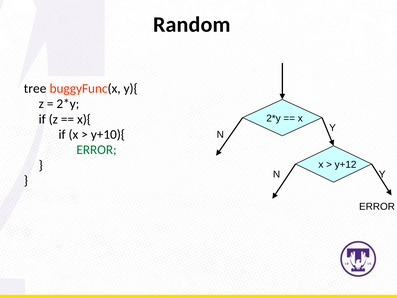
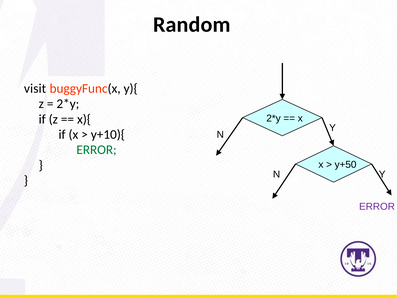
tree: tree -> visit (35, 88)
y+12: y+12 -> y+50 (346, 165)
ERROR colour: black -> purple (377, 206)
